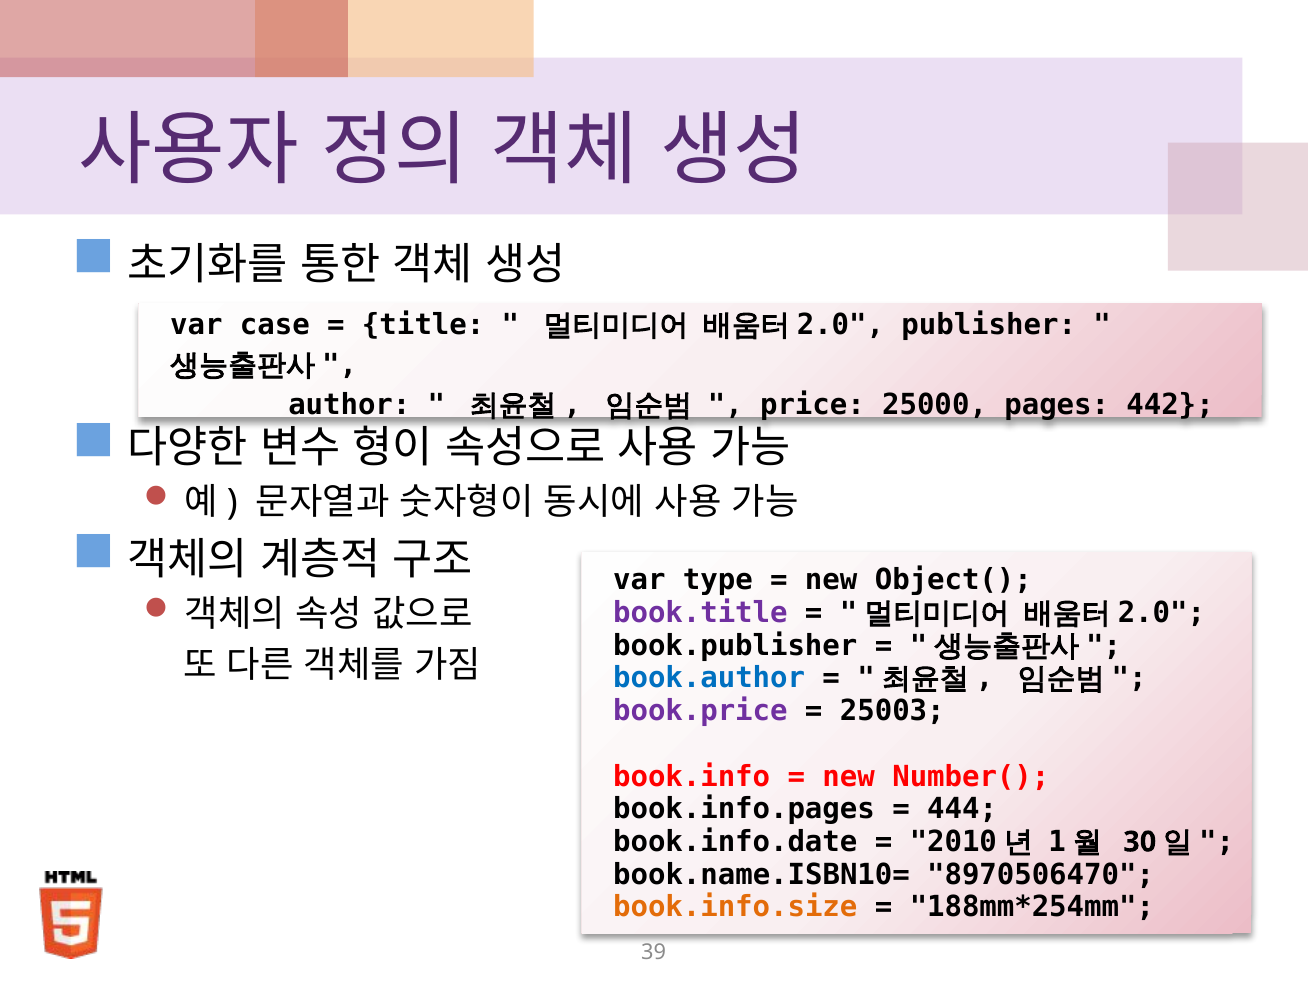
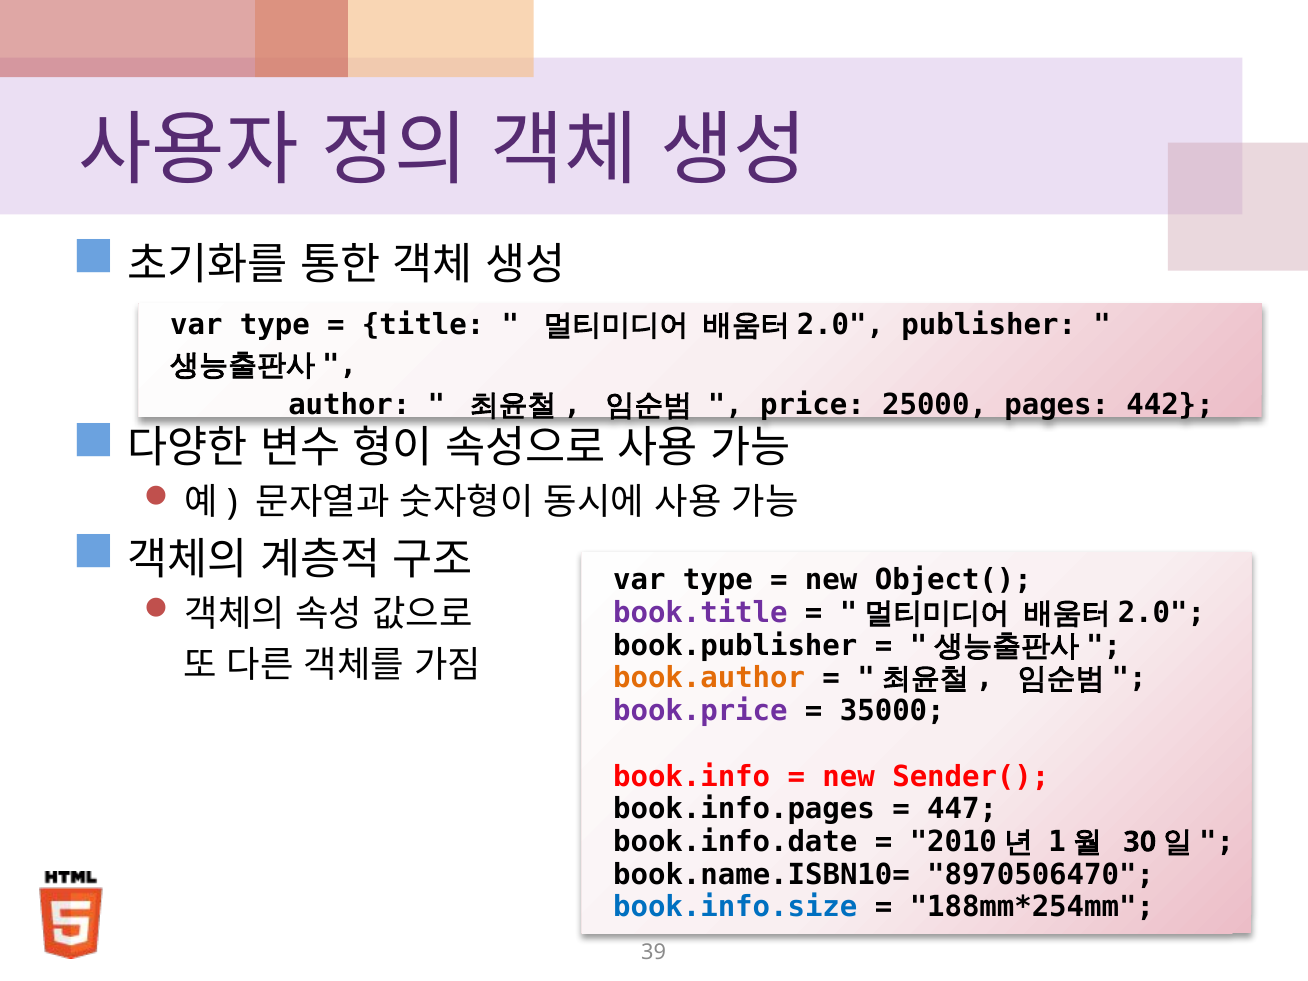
case: case -> type (275, 325)
book.author colour: blue -> orange (709, 678)
25003: 25003 -> 35000 (892, 711)
Number(: Number( -> Sender( (971, 777)
444: 444 -> 447 (962, 809)
book.info.size colour: orange -> blue (735, 907)
